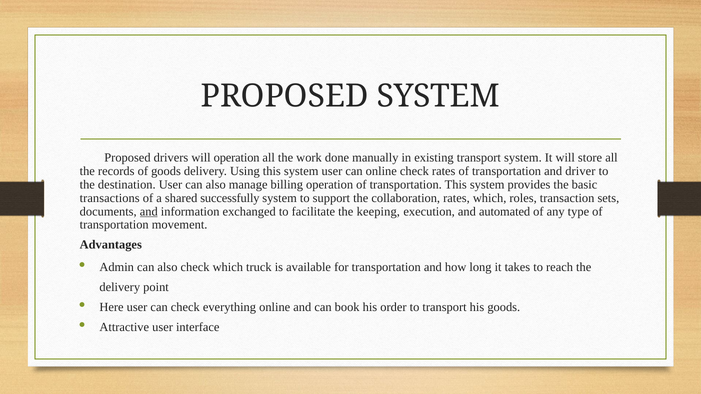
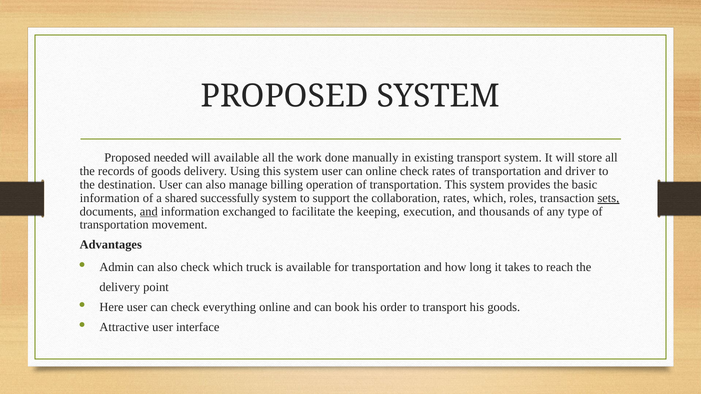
drivers: drivers -> needed (171, 158)
will operation: operation -> available (237, 158)
transactions: transactions -> information (110, 198)
sets underline: none -> present (608, 198)
automated: automated -> thousands (504, 212)
